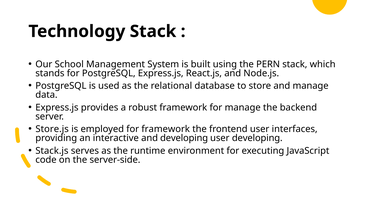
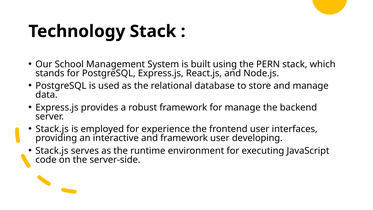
Store.js: Store.js -> Stack.js (52, 129)
for framework: framework -> experience (166, 129)
and developing: developing -> framework (184, 138)
